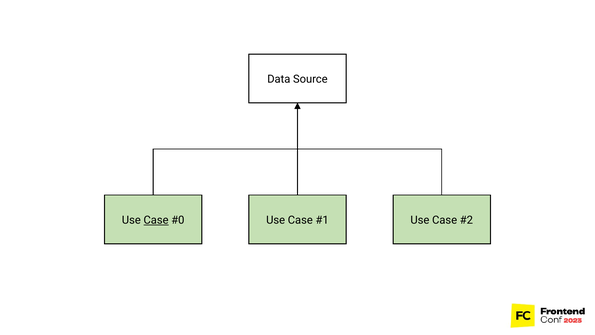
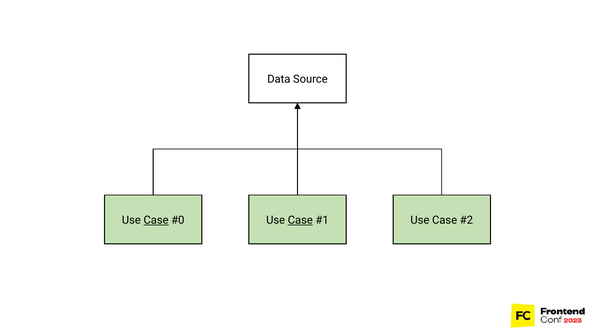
Case underline: none -> present (300, 220)
